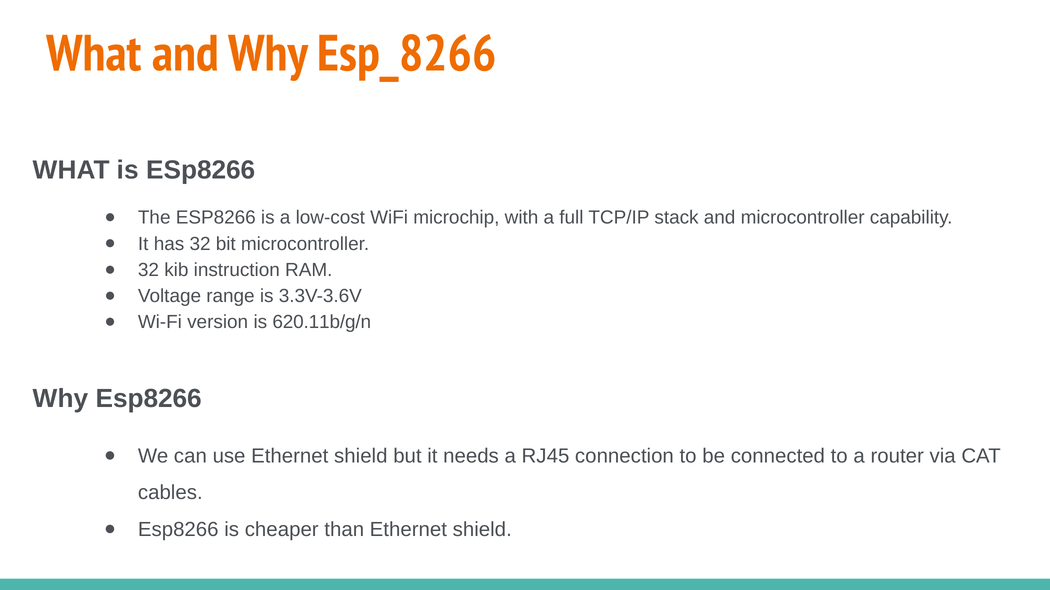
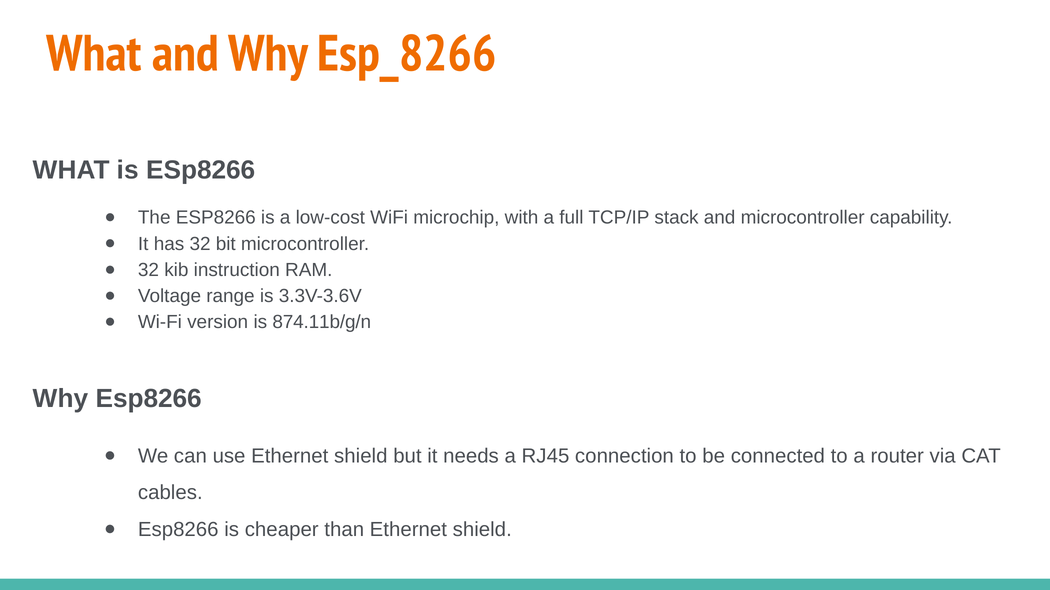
620.11b/g/n: 620.11b/g/n -> 874.11b/g/n (322, 323)
